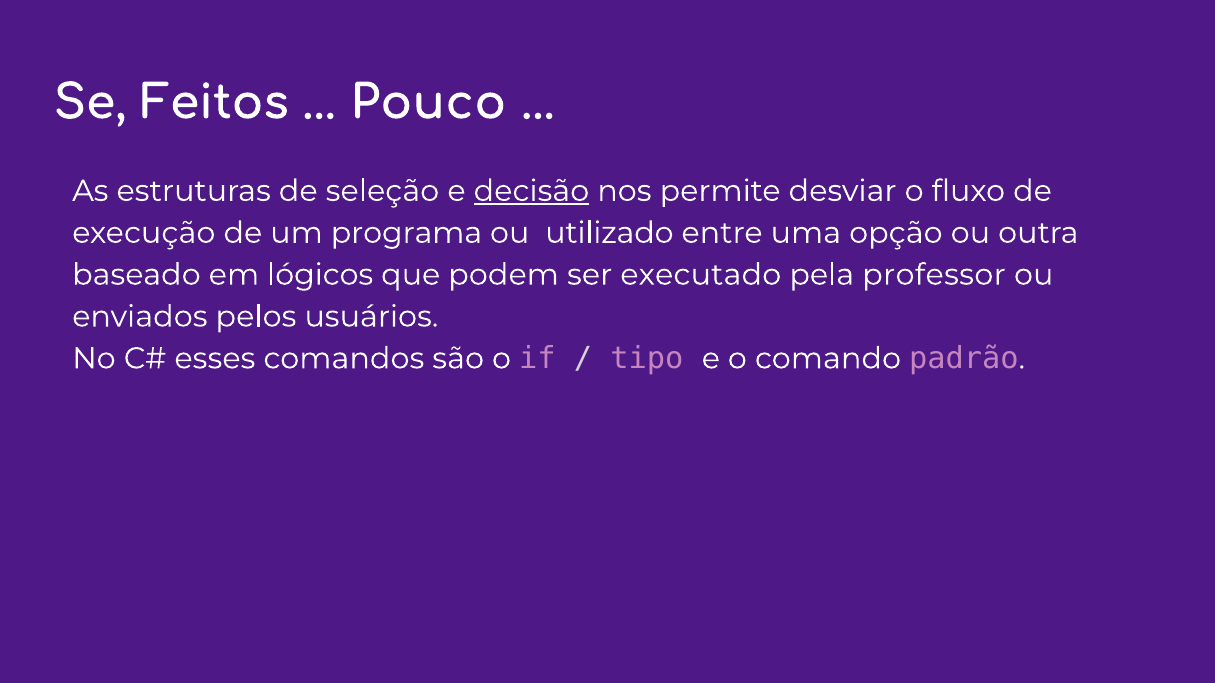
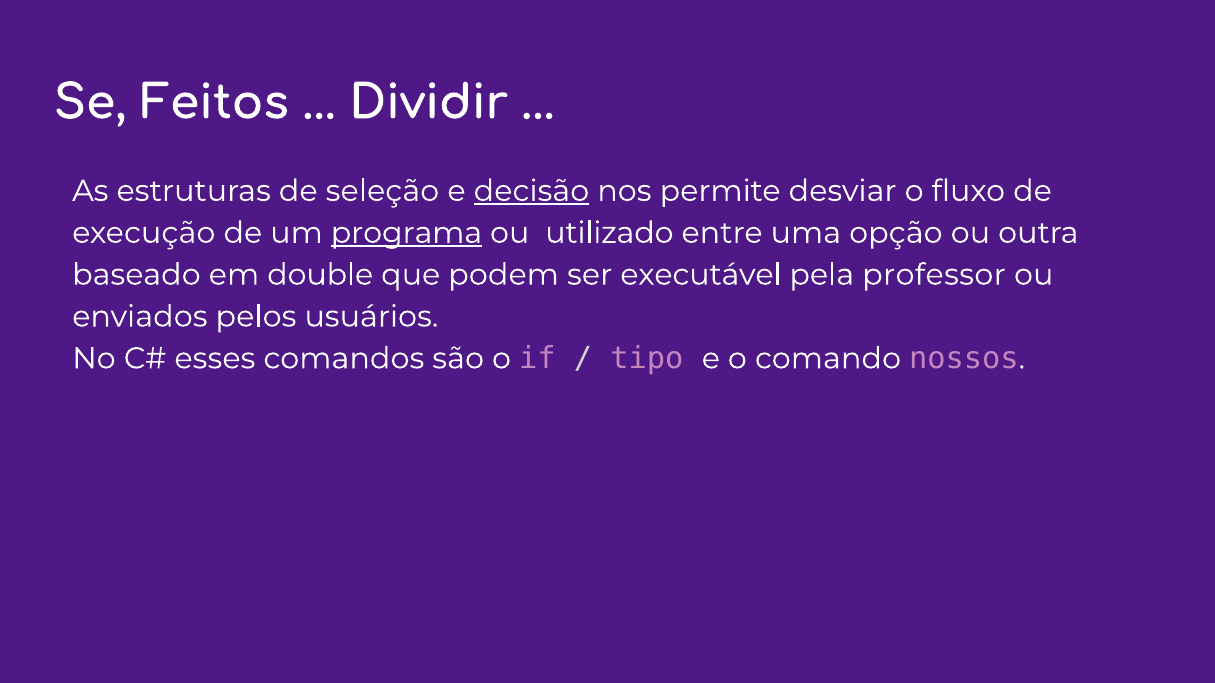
Pouco: Pouco -> Dividir (429, 103)
programa underline: none -> present (406, 233)
lógicos: lógicos -> double (320, 275)
executado: executado -> executável (701, 275)
padrão: padrão -> nossos (964, 359)
